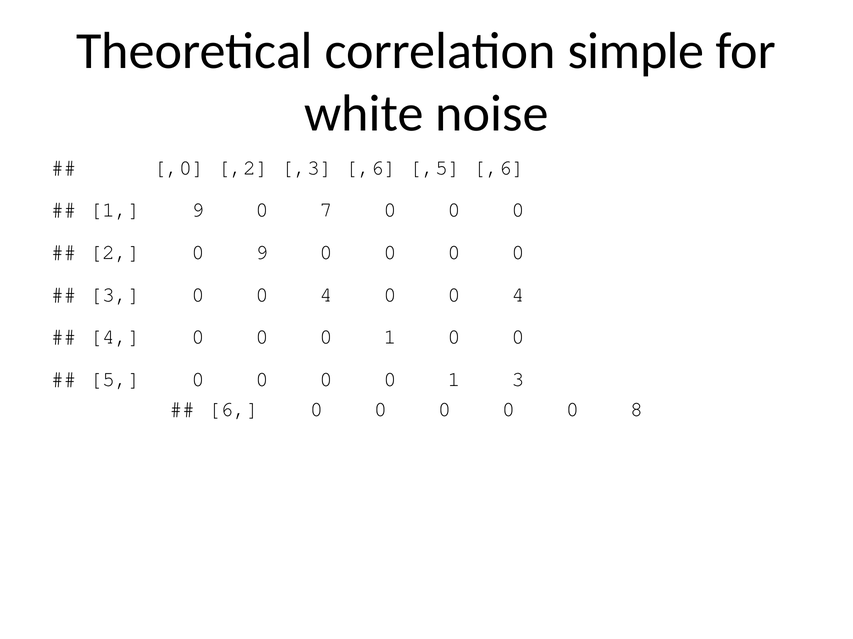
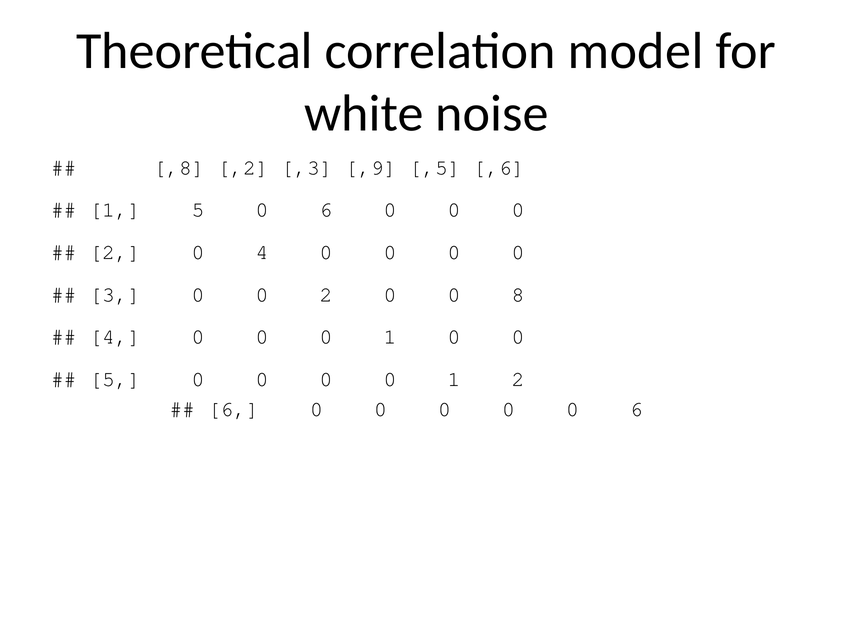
simple: simple -> model (636, 51)
,0: ,0 -> ,8 (179, 168)
,3 ,6: ,6 -> ,9 (371, 168)
1 9: 9 -> 5 (198, 210)
7: 7 -> 6 (326, 210)
0 9: 9 -> 4 (262, 253)
3 0 0 4: 4 -> 2 (326, 295)
4: 4 -> 8 (518, 295)
1 3: 3 -> 2 (518, 380)
0 0 8: 8 -> 6 (637, 410)
